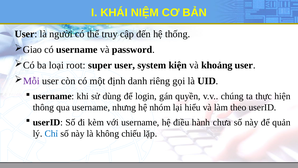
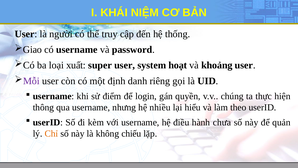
root: root -> xuất (76, 65)
kiện: kiện -> hoạt (178, 65)
dùng: dùng -> điểm (112, 96)
nhóm: nhóm -> nhiều (160, 107)
Chỉ colour: blue -> orange (51, 133)
